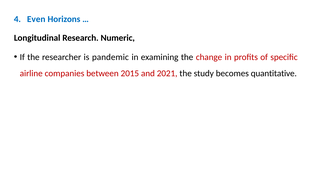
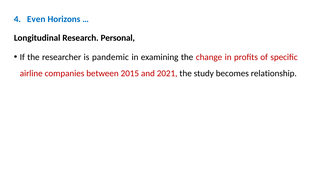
Numeric: Numeric -> Personal (118, 38)
quantitative: quantitative -> relationship (274, 74)
